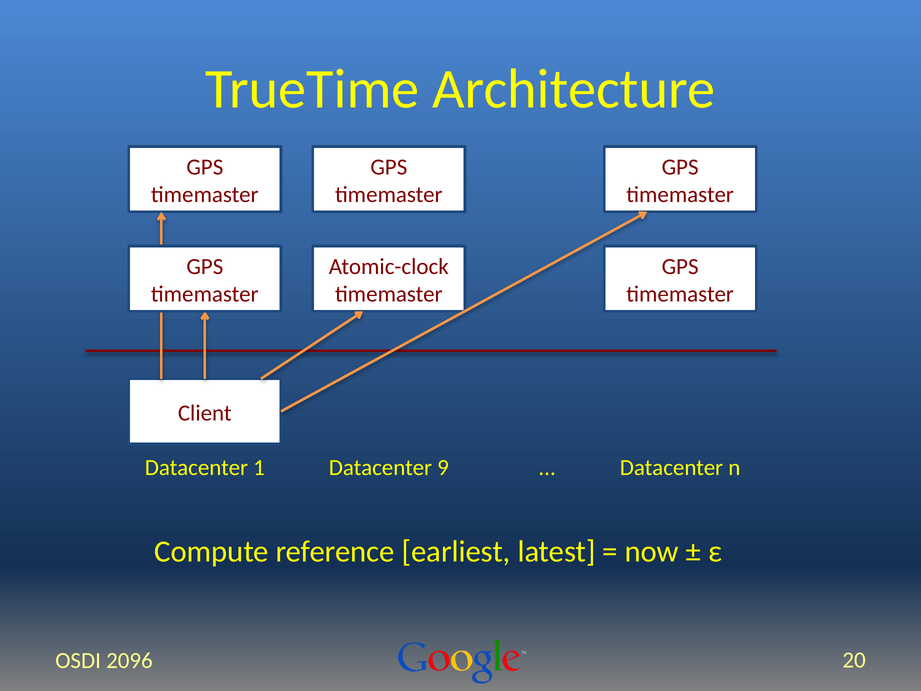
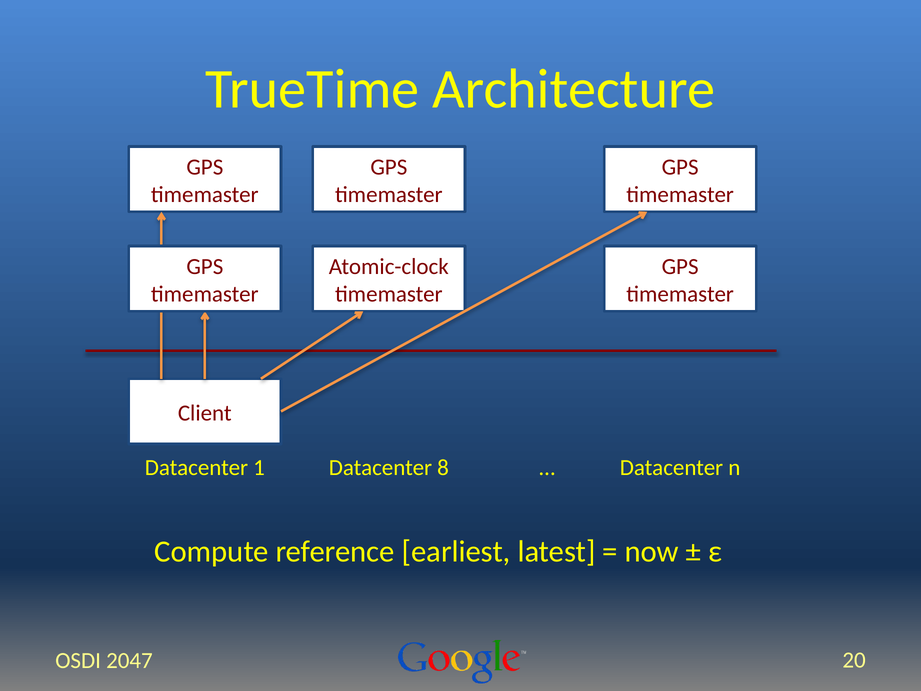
9: 9 -> 8 (443, 467)
2096: 2096 -> 2047 (129, 660)
